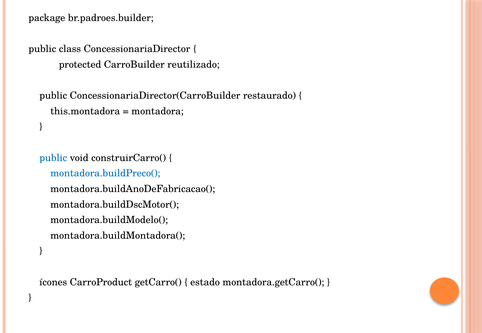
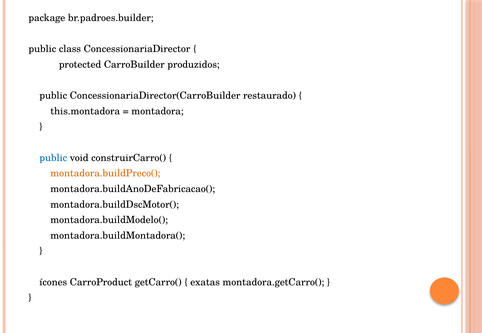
reutilizado: reutilizado -> produzidos (194, 65)
montadora.buildPreco( colour: blue -> orange (105, 174)
estado: estado -> exatas (205, 283)
